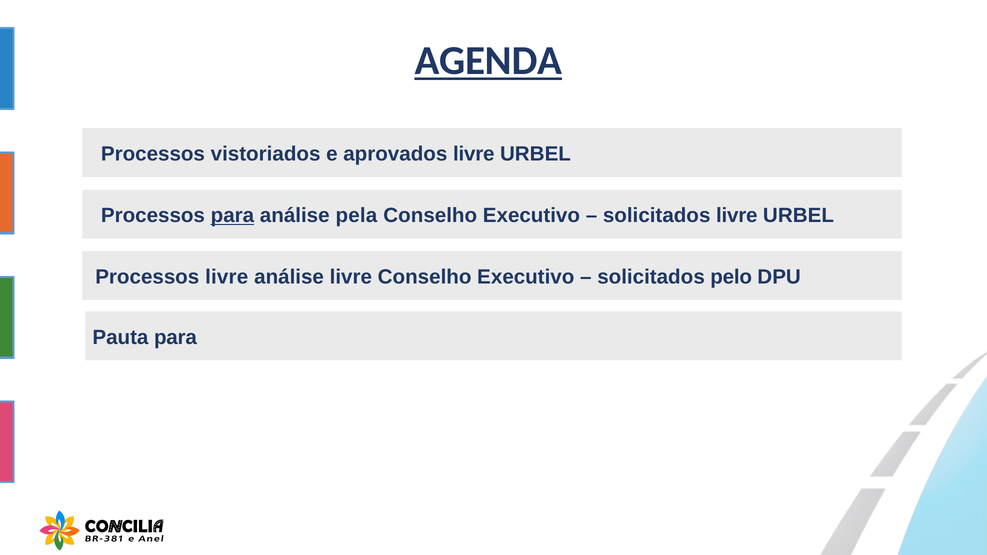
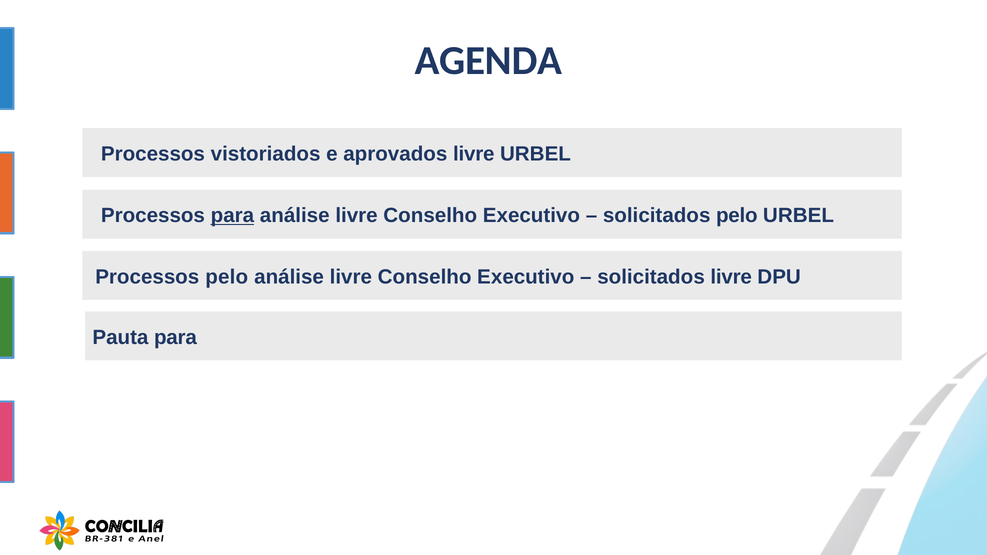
AGENDA underline: present -> none (488, 61)
pela: pela -> livre (357, 216)
solicitados livre: livre -> pelo (737, 216)
Processos livre: livre -> pelo (227, 277)
solicitados pelo: pelo -> livre (731, 277)
